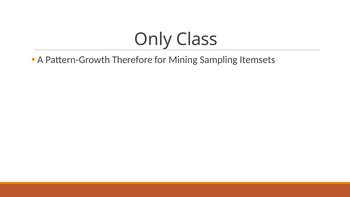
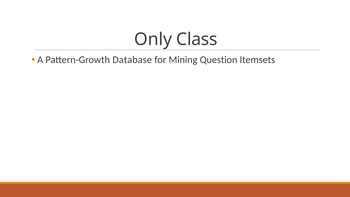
Therefore: Therefore -> Database (132, 60)
Sampling: Sampling -> Question (219, 60)
